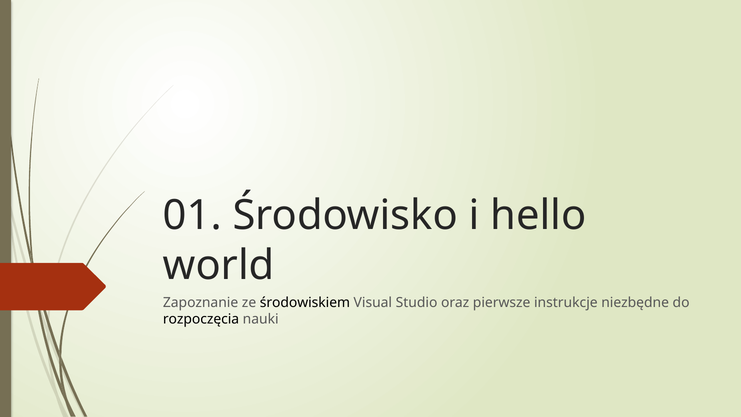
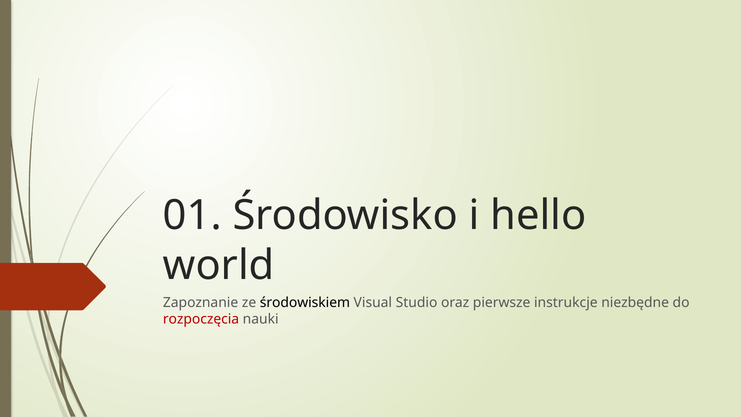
rozpoczęcia colour: black -> red (201, 319)
